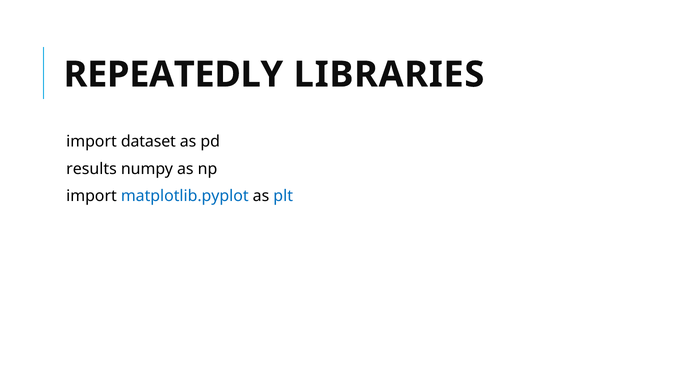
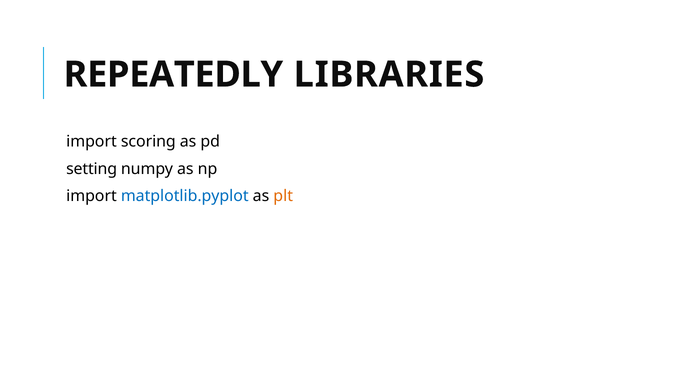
dataset: dataset -> scoring (148, 141)
results: results -> setting (92, 169)
plt colour: blue -> orange (283, 196)
